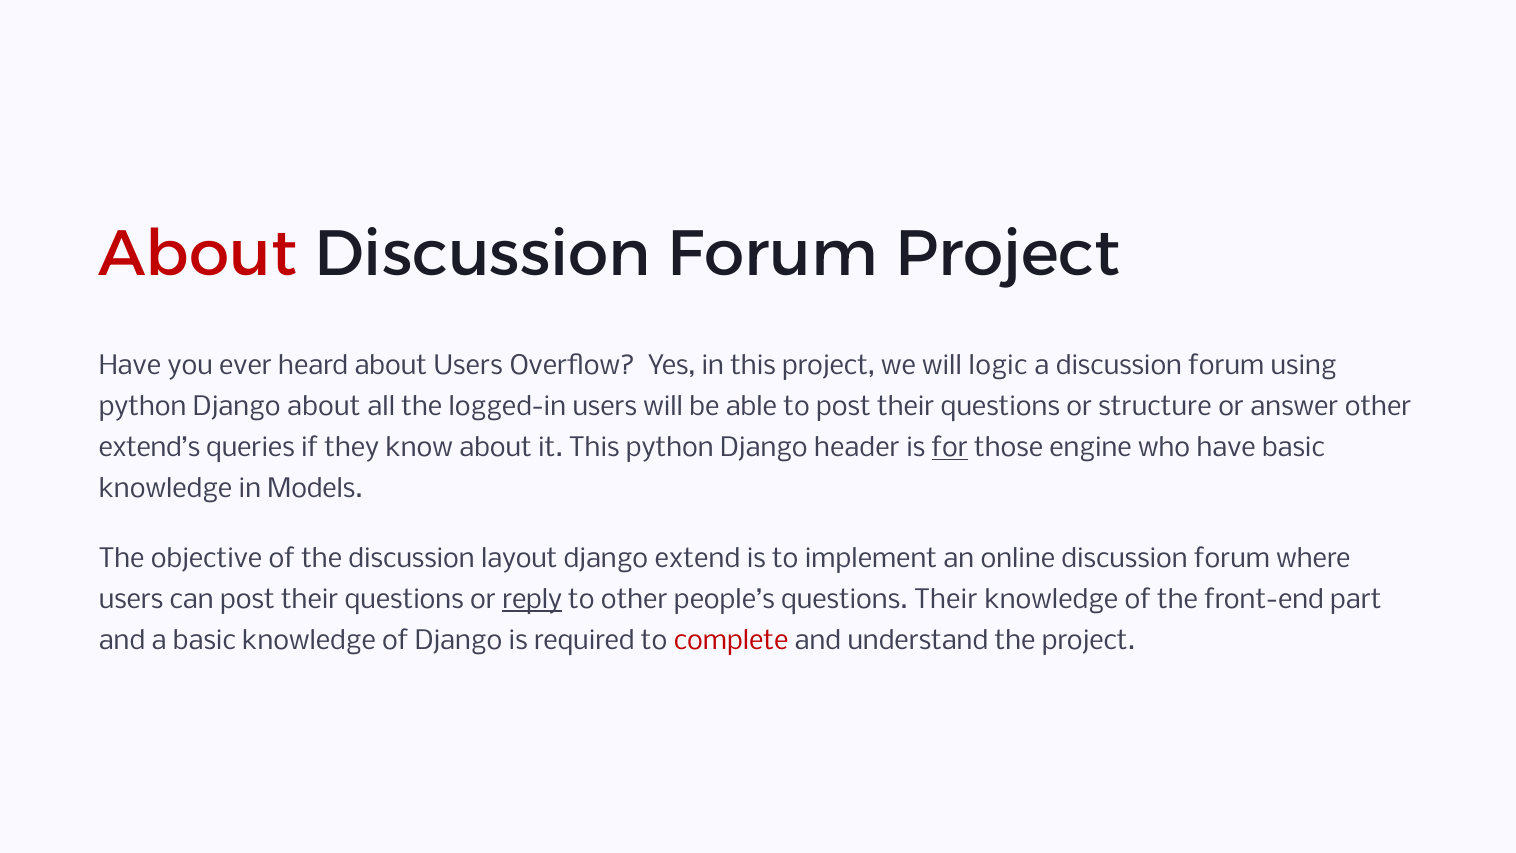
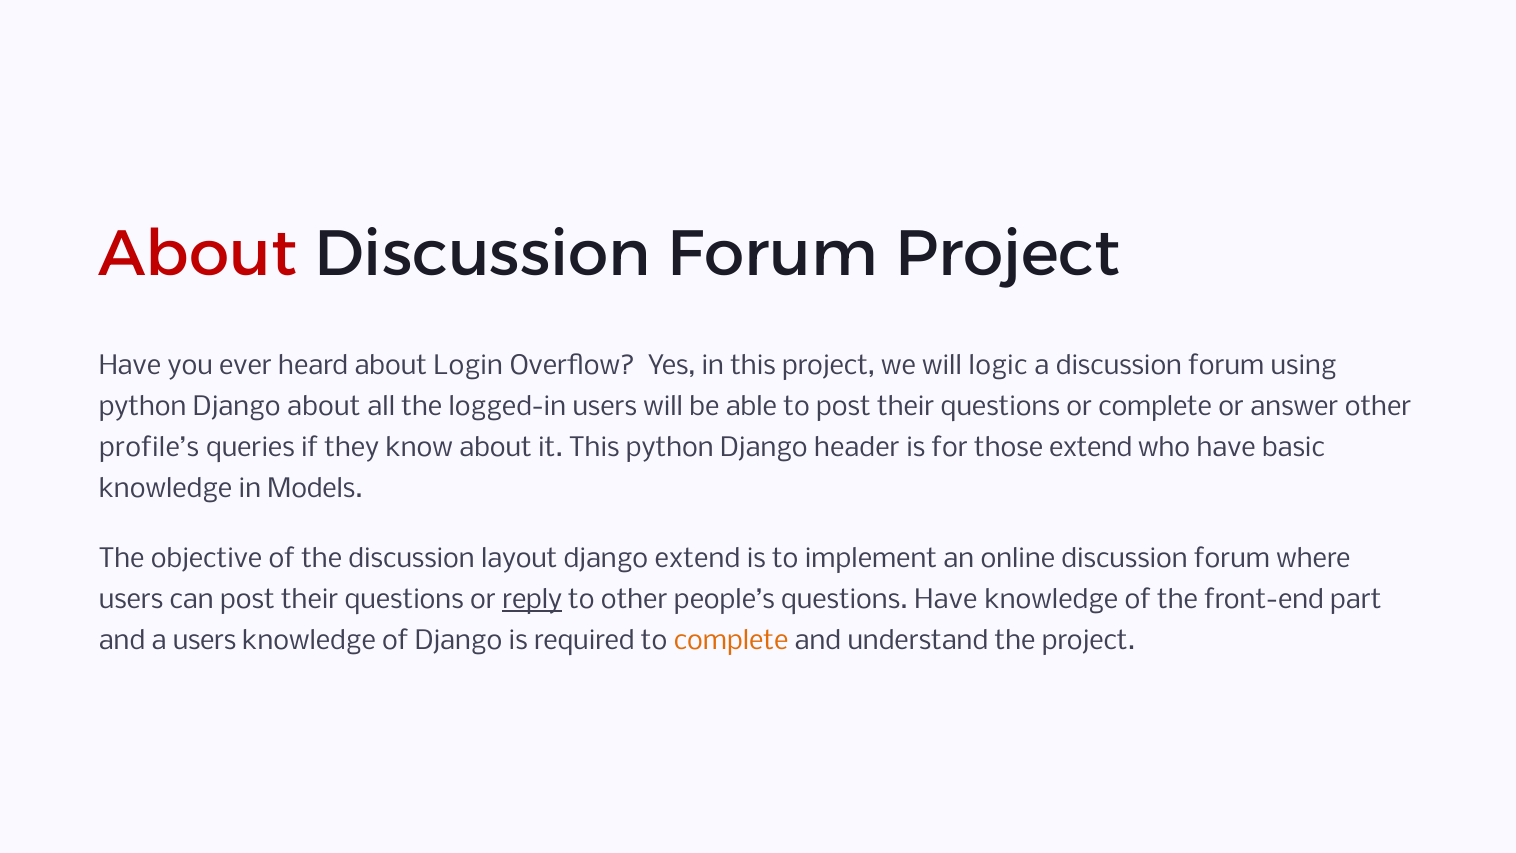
about Users: Users -> Login (468, 366)
or structure: structure -> complete (1155, 407)
extend’s: extend’s -> profile’s (149, 448)
for underline: present -> none (950, 448)
those engine: engine -> extend (1091, 448)
questions Their: Their -> Have (946, 600)
a basic: basic -> users (205, 641)
complete colour: red -> orange (731, 641)
